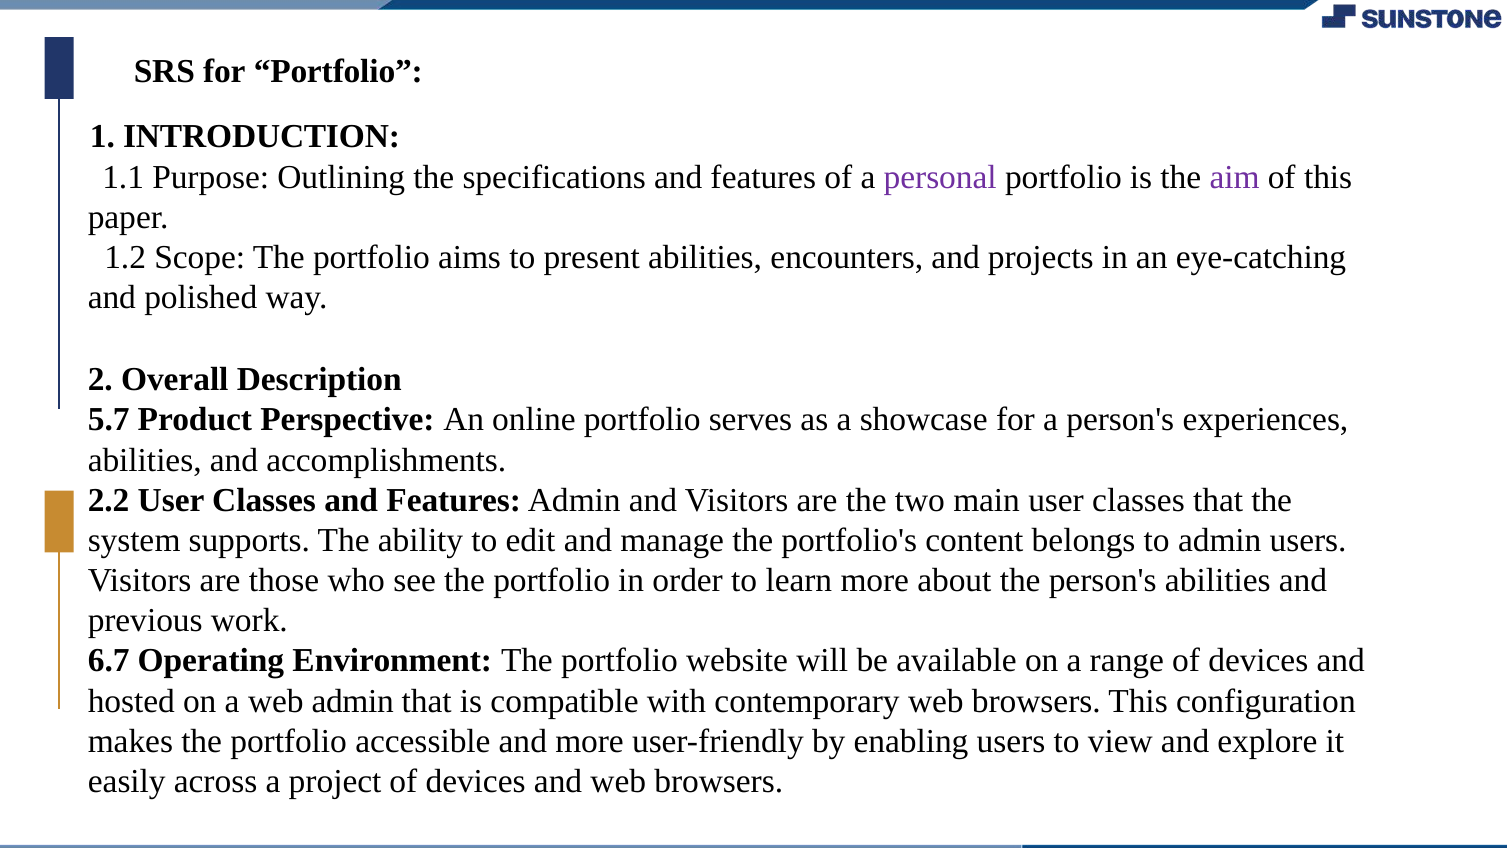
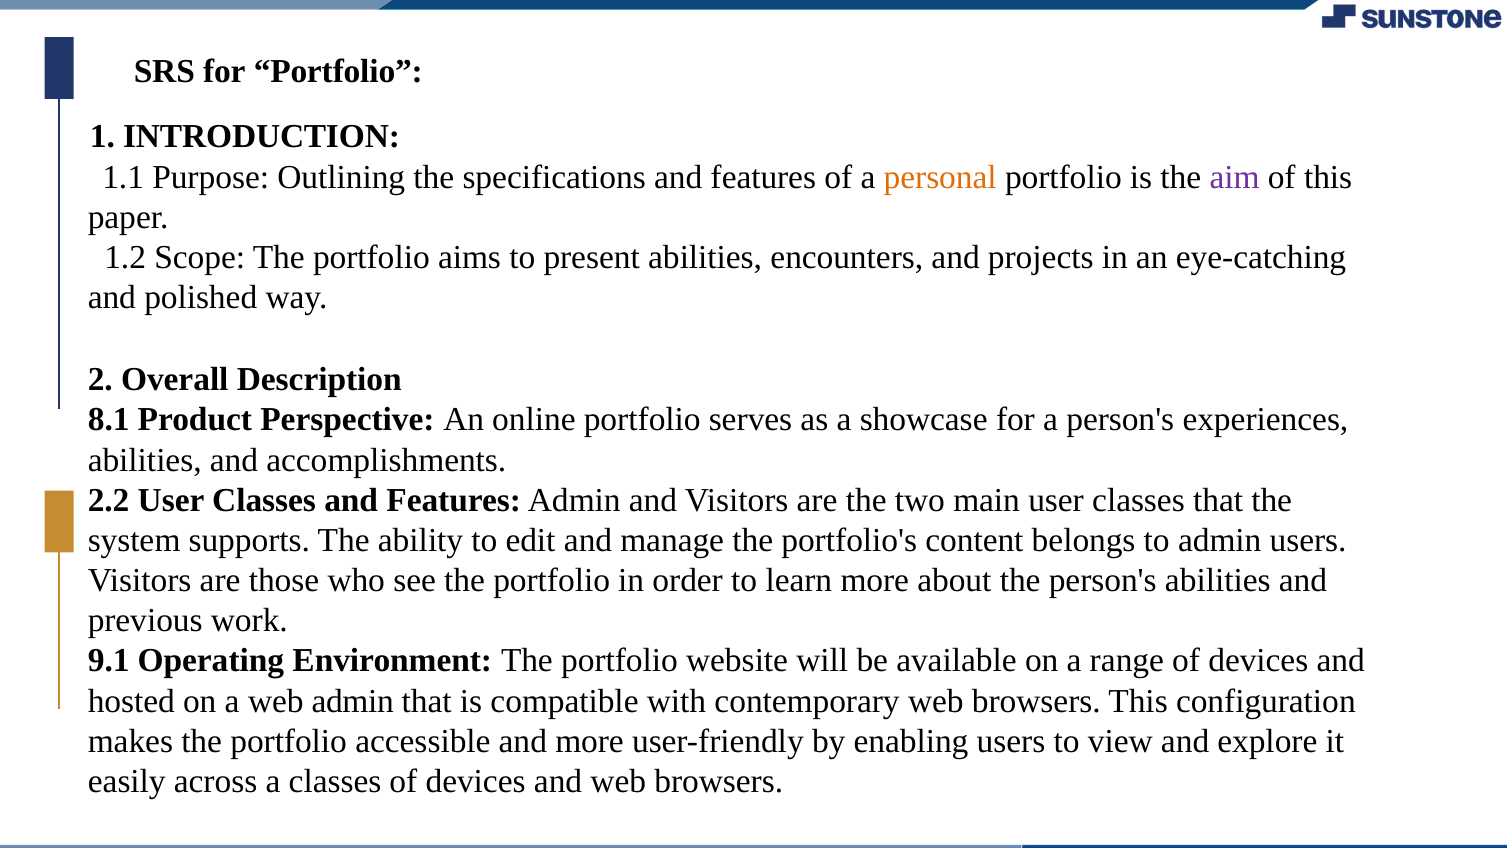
personal colour: purple -> orange (940, 177)
5.7: 5.7 -> 8.1 (109, 420)
6.7: 6.7 -> 9.1 (109, 661)
a project: project -> classes (335, 781)
